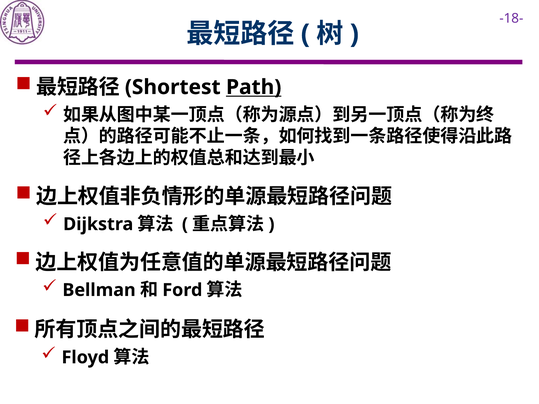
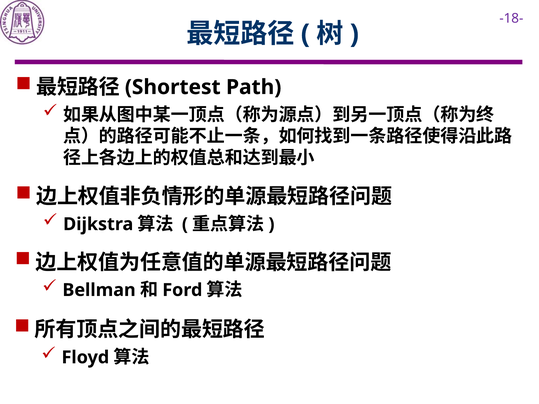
Path underline: present -> none (254, 87)
